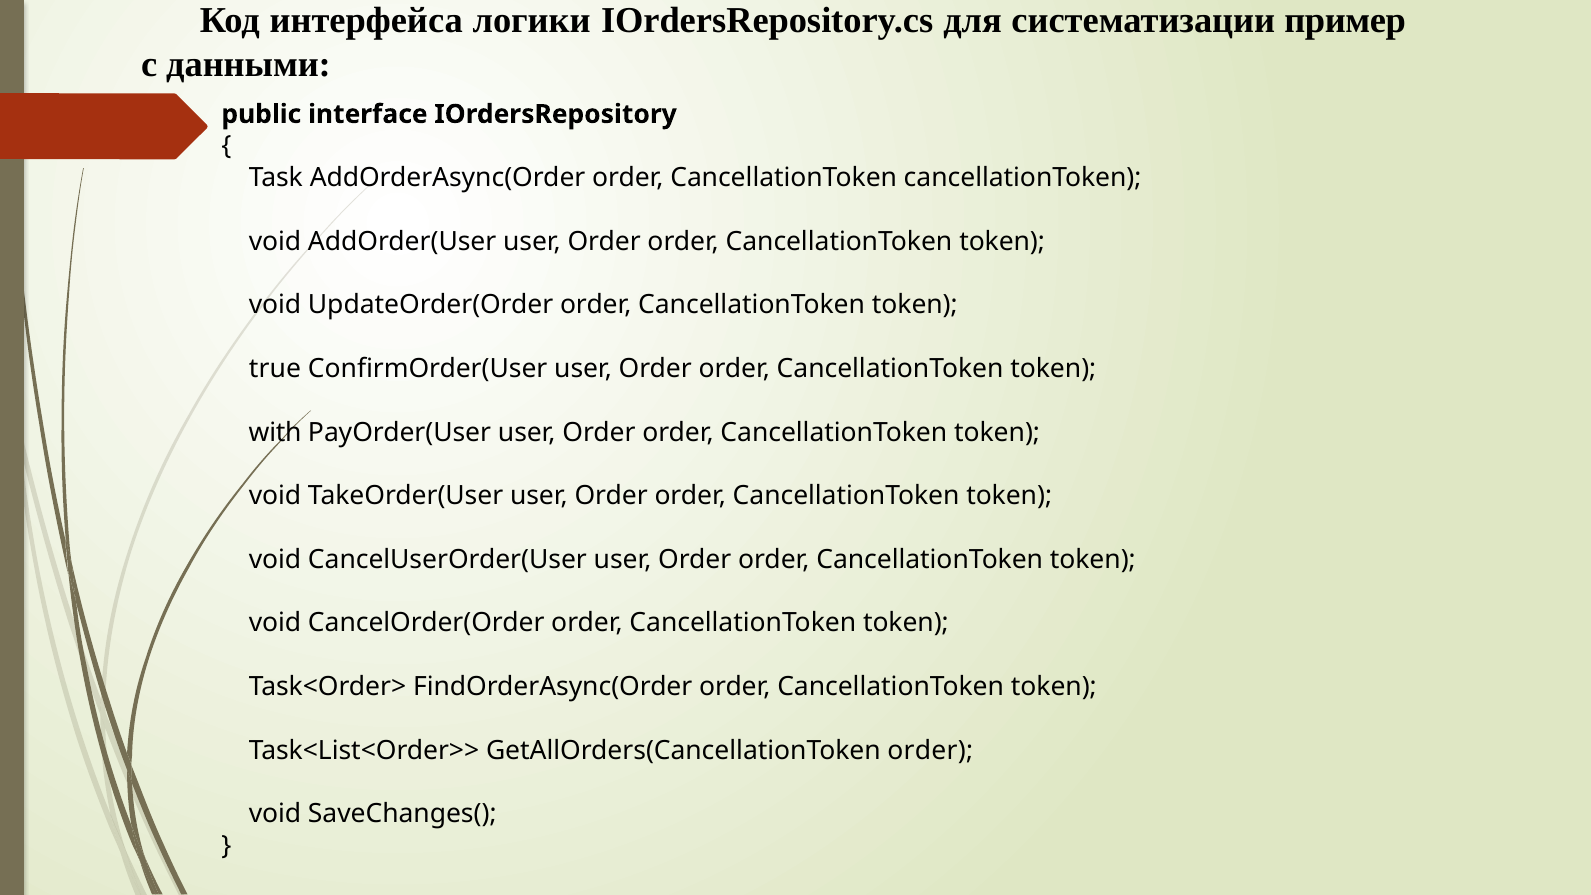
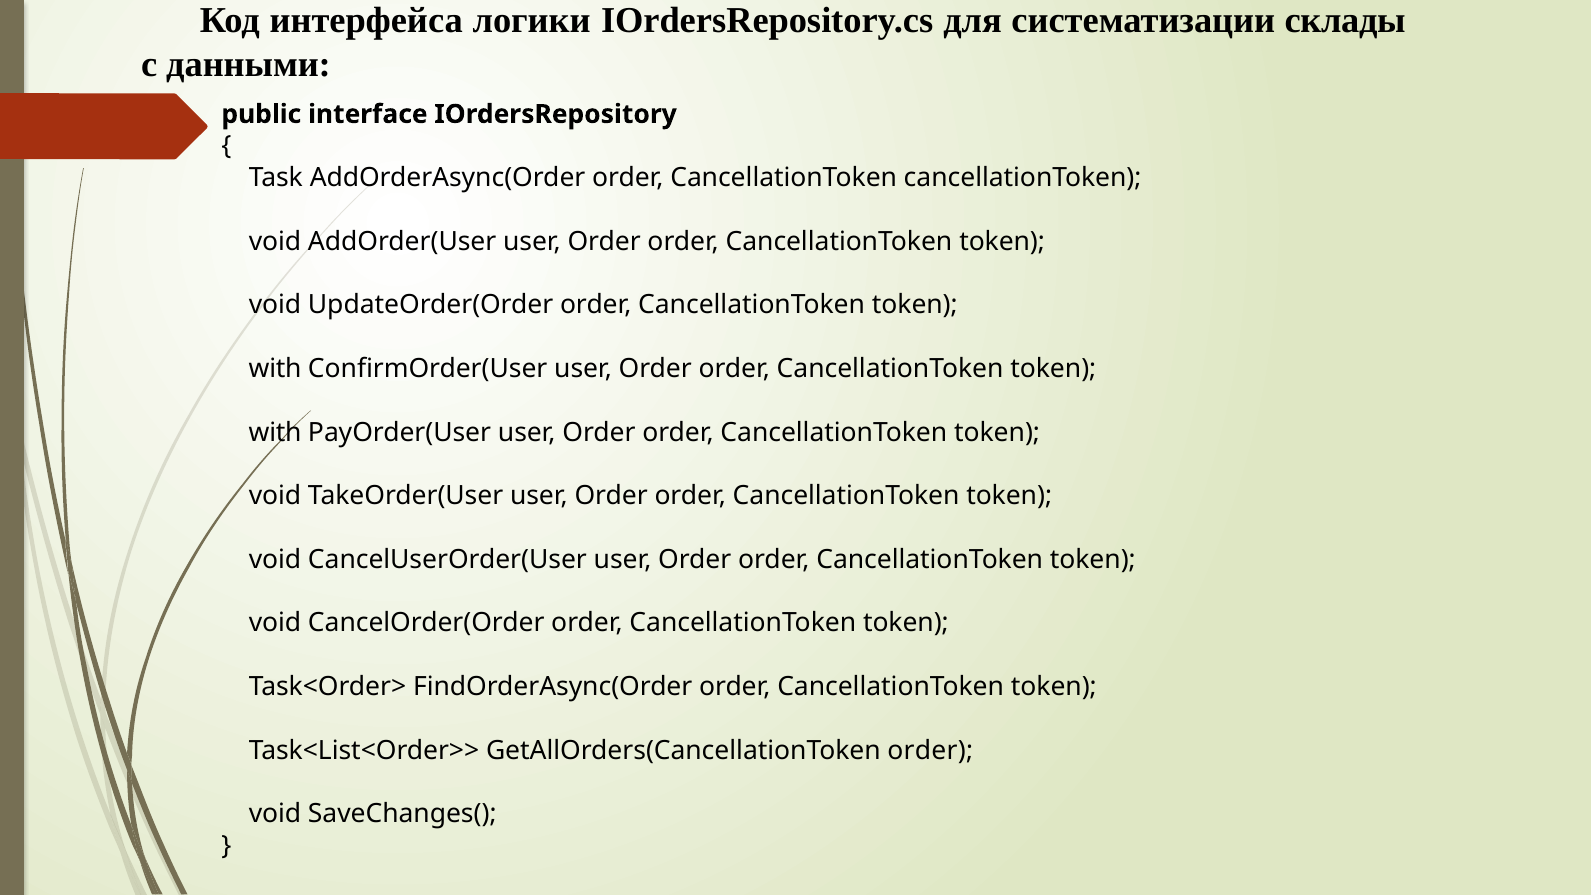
пример: пример -> склады (1345, 20)
true: true -> with (275, 369)
